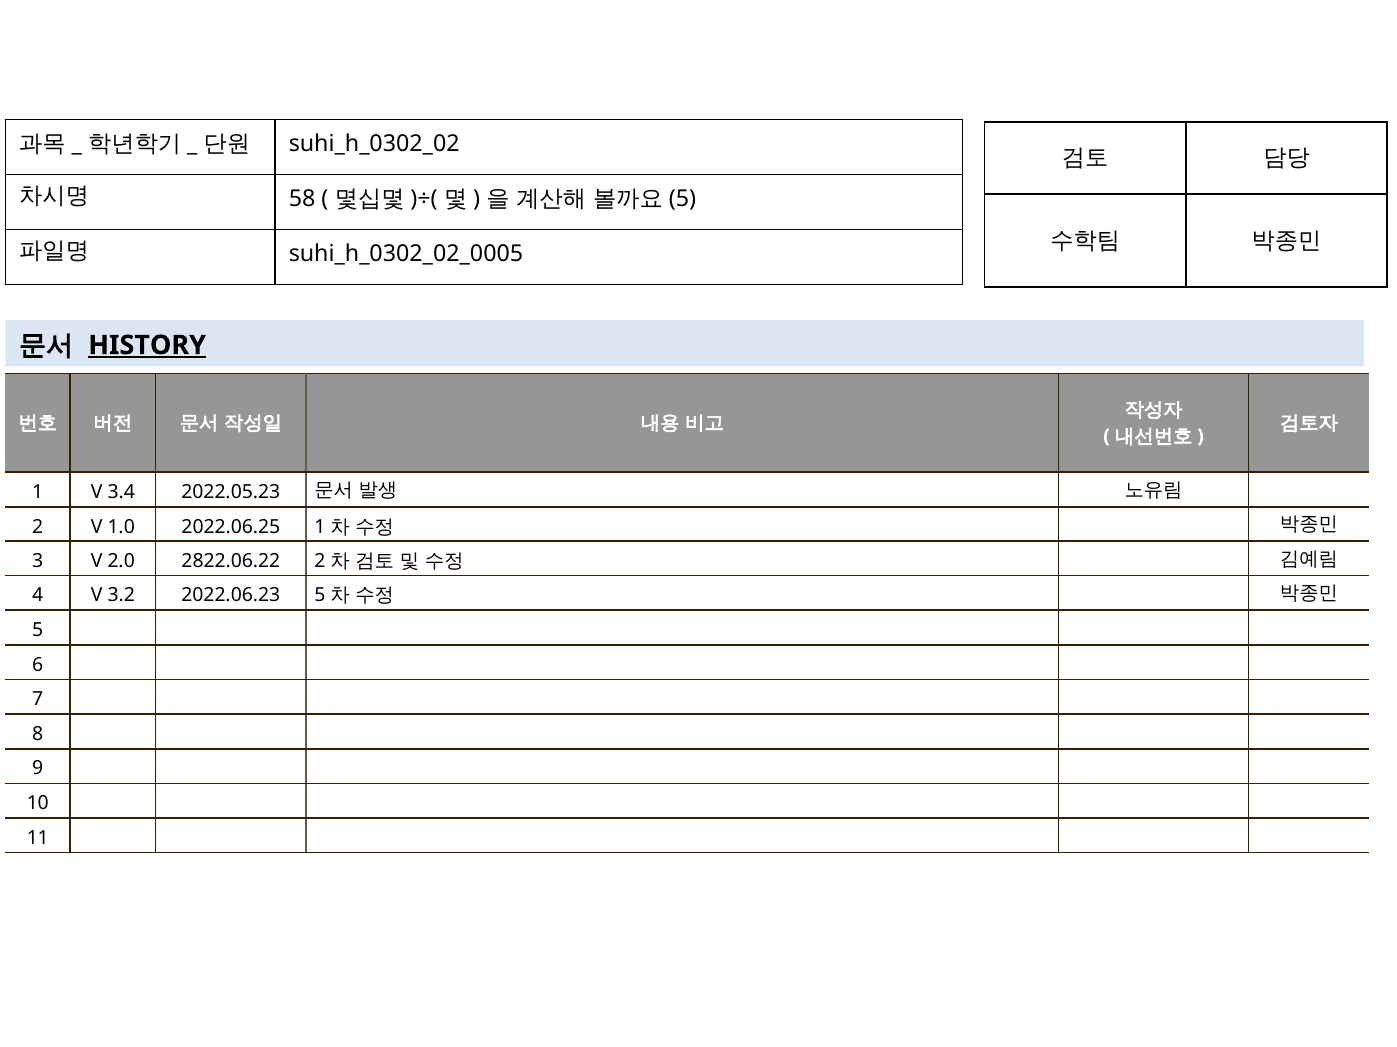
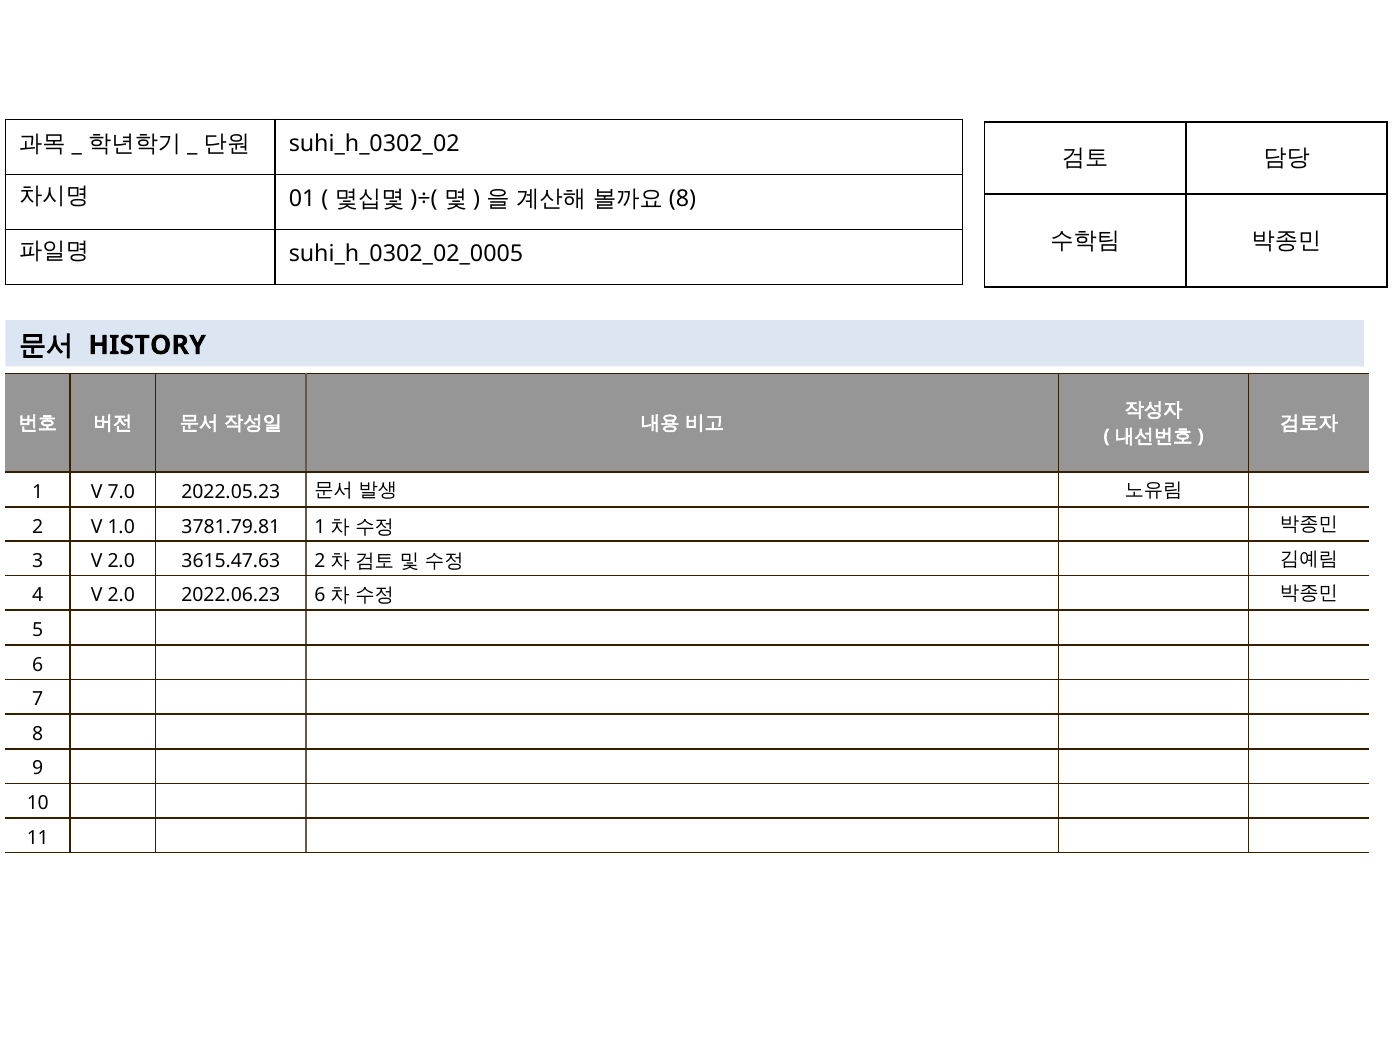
58: 58 -> 01 (302, 199)
5: 5 -> 8 (683, 199)
HISTORY underline: present -> none (147, 345)
3.4: 3.4 -> 7.0 (121, 492)
2022.06.25: 2022.06.25 -> 3781.79.81 (231, 527)
2822.06.22: 2822.06.22 -> 3615.47.63 (231, 561)
4 V 3.2: 3.2 -> 2.0 (121, 596)
2022.06.23 5: 5 -> 6 (320, 596)
